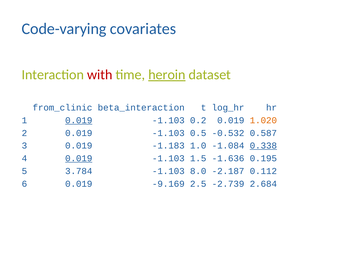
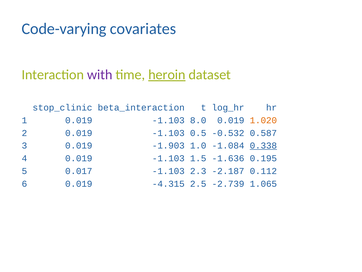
with colour: red -> purple (100, 75)
from_clinic: from_clinic -> stop_clinic (62, 107)
0.019 underline: present -> none (79, 120)
0.2: 0.2 -> 8.0 (198, 120)
-1.183: -1.183 -> -1.903 (168, 145)
0.019 underline: present -> none (79, 158)
3.784: 3.784 -> 0.017 (79, 171)
8.0: 8.0 -> 2.3 (198, 171)
-9.169: -9.169 -> -4.315 (168, 183)
2.684: 2.684 -> 1.065 (263, 183)
